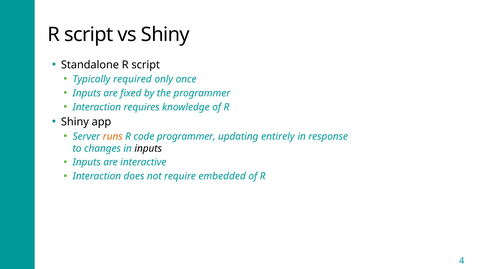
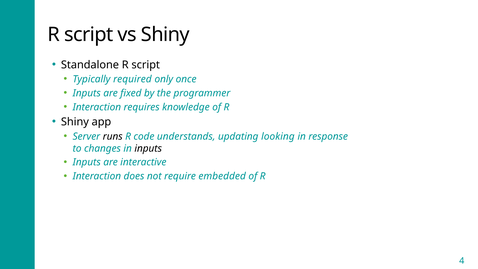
runs colour: orange -> black (113, 136)
code programmer: programmer -> understands (186, 136)
entirely: entirely -> looking (278, 136)
